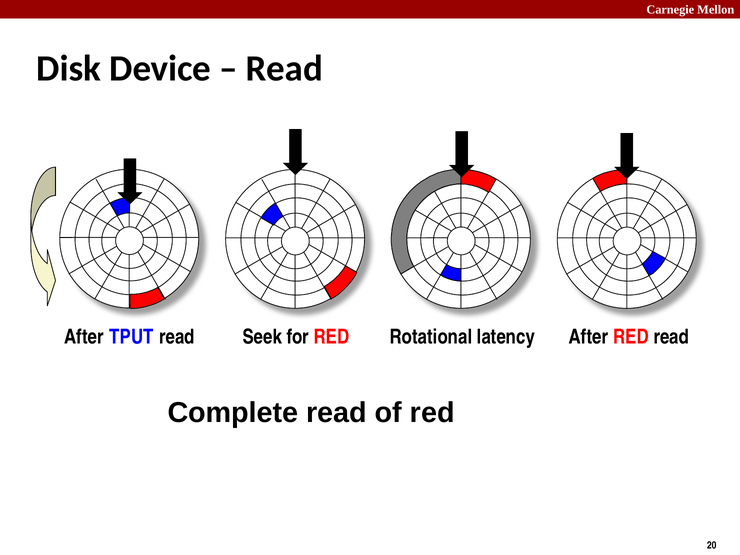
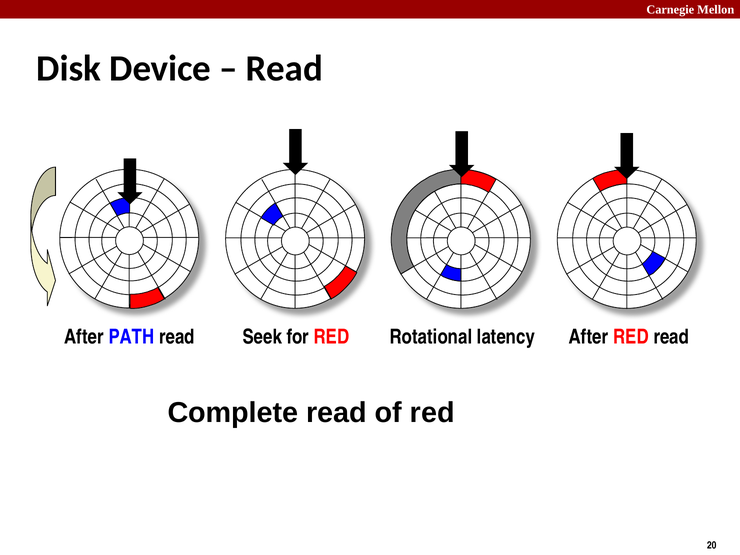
TPUT: TPUT -> PATH (132, 337)
